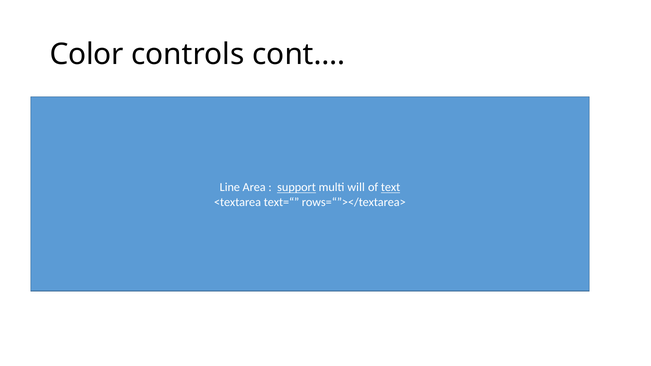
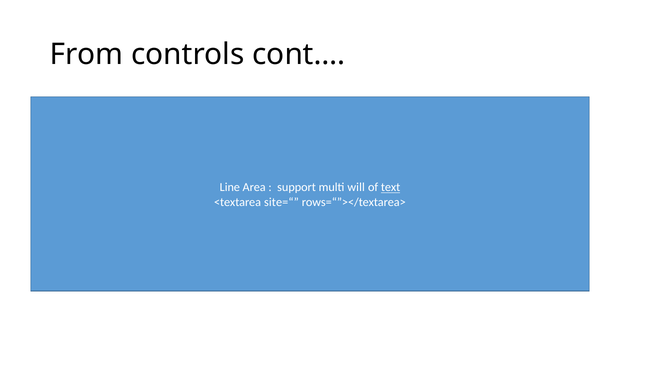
Color: Color -> From (87, 55)
support underline: present -> none (297, 188)
text=“: text=“ -> site=“ (281, 202)
